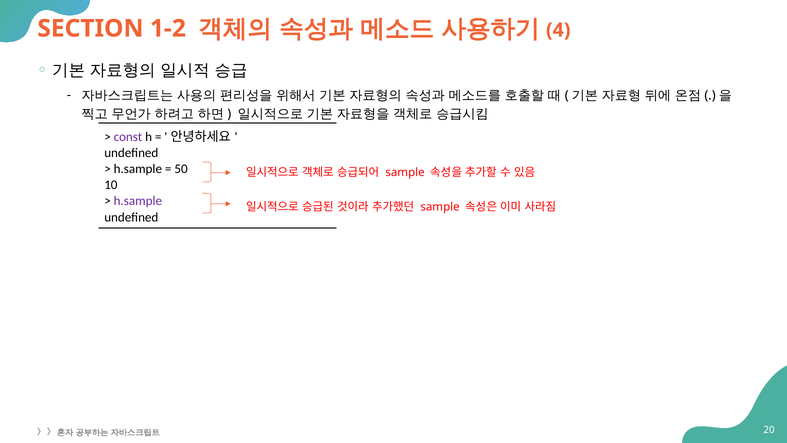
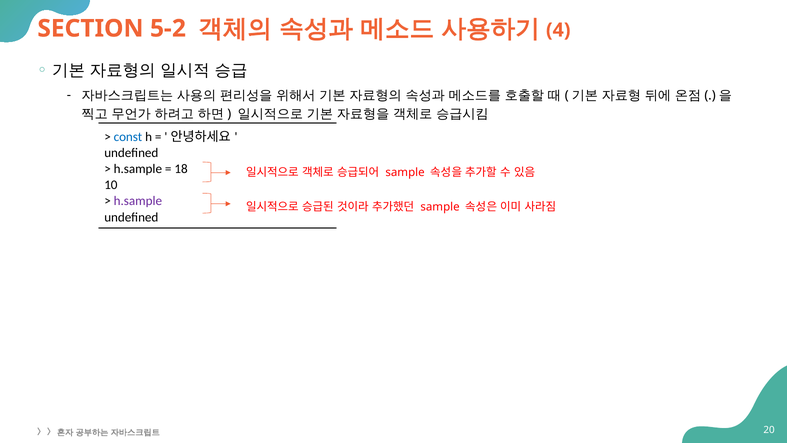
1-2: 1-2 -> 5-2 (168, 28)
const colour: purple -> blue (128, 137)
50: 50 -> 18 (181, 169)
